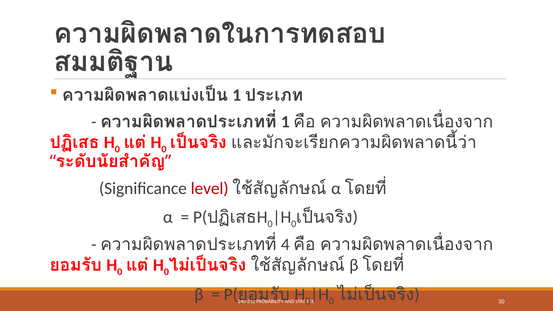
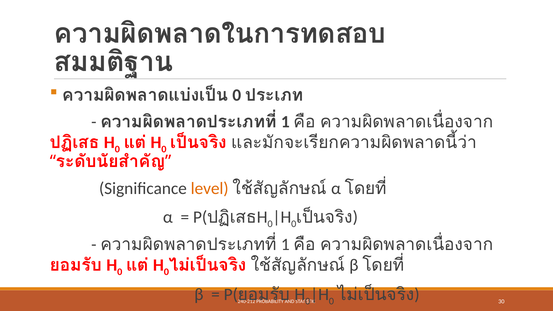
1: 1 -> 0 (237, 95)
level colour: red -> orange (210, 188)
4: 4 -> 1 (285, 244)
